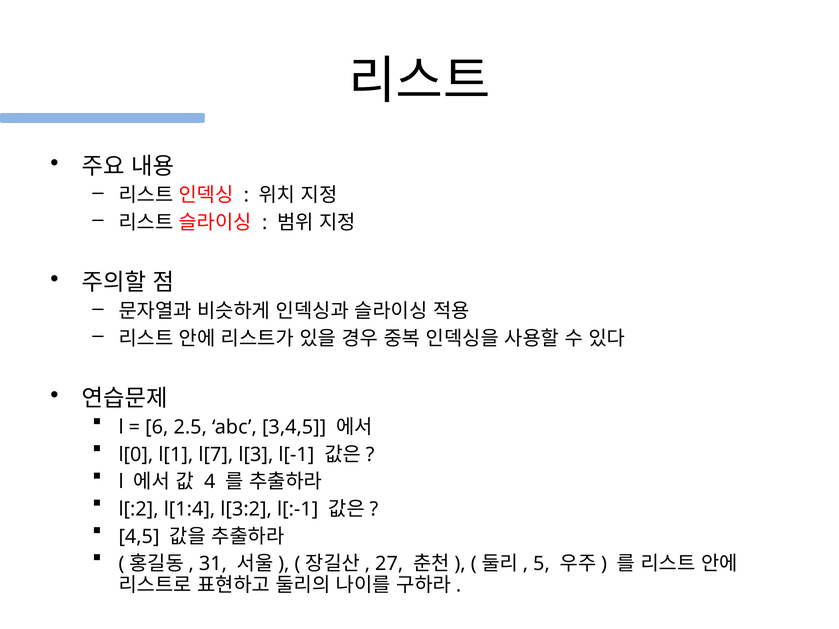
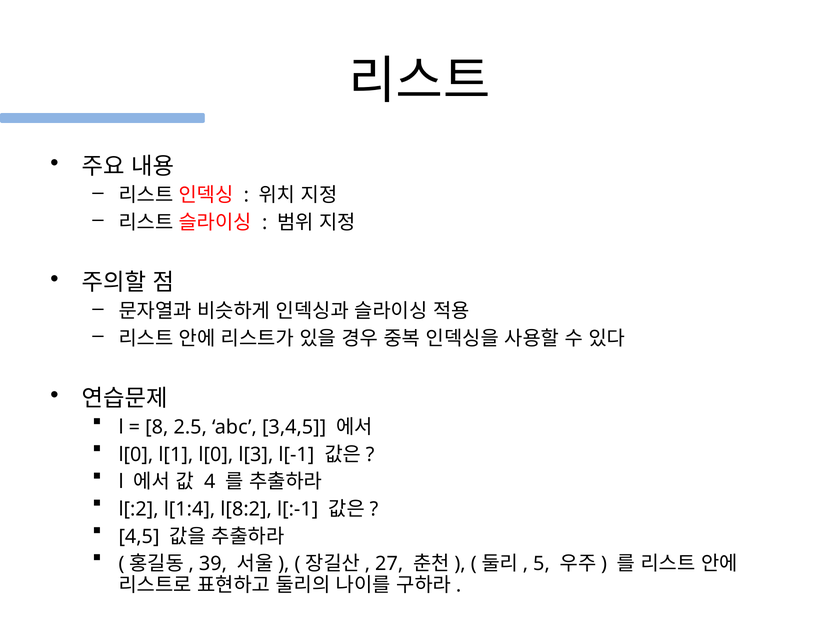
6: 6 -> 8 (157, 428)
l[1 l[7: l[7 -> l[0 (216, 455)
l[3:2: l[3:2 -> l[8:2 (246, 509)
31: 31 -> 39 (213, 564)
